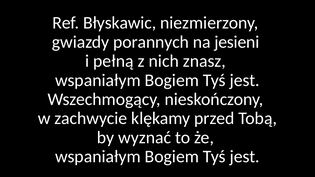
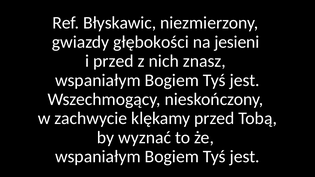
porannych: porannych -> głębokości (151, 42)
i pełną: pełną -> przed (113, 61)
